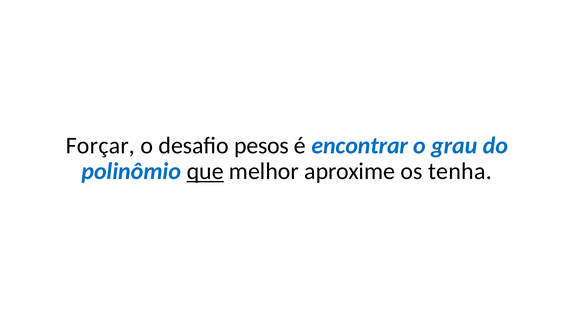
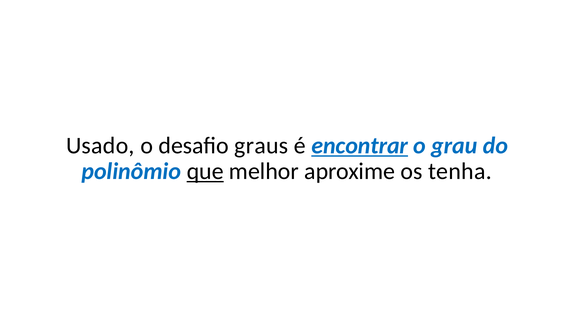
Forçar: Forçar -> Usado (100, 146)
pesos: pesos -> graus (261, 146)
encontrar underline: none -> present (360, 146)
